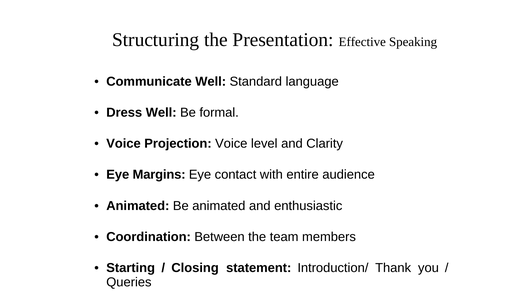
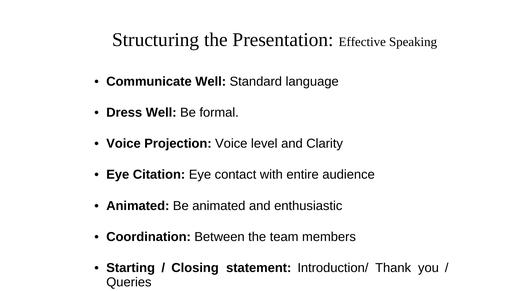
Margins: Margins -> Citation (159, 175)
